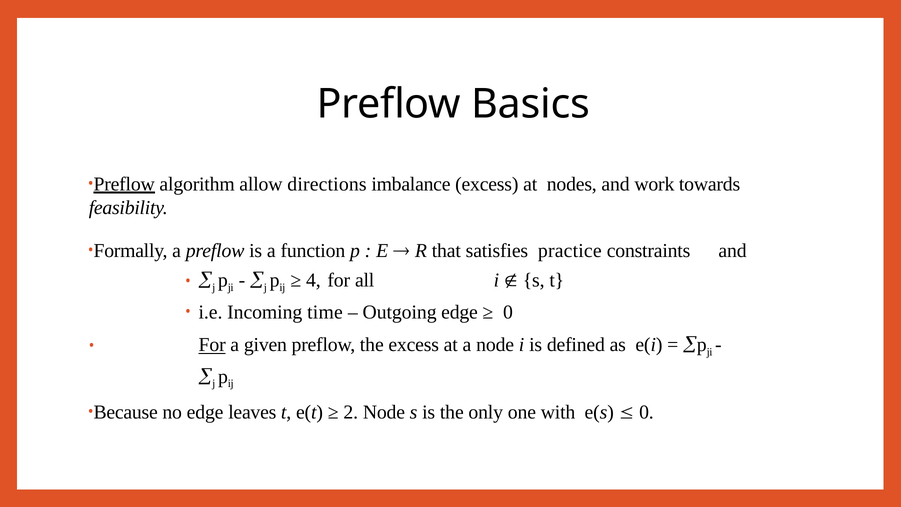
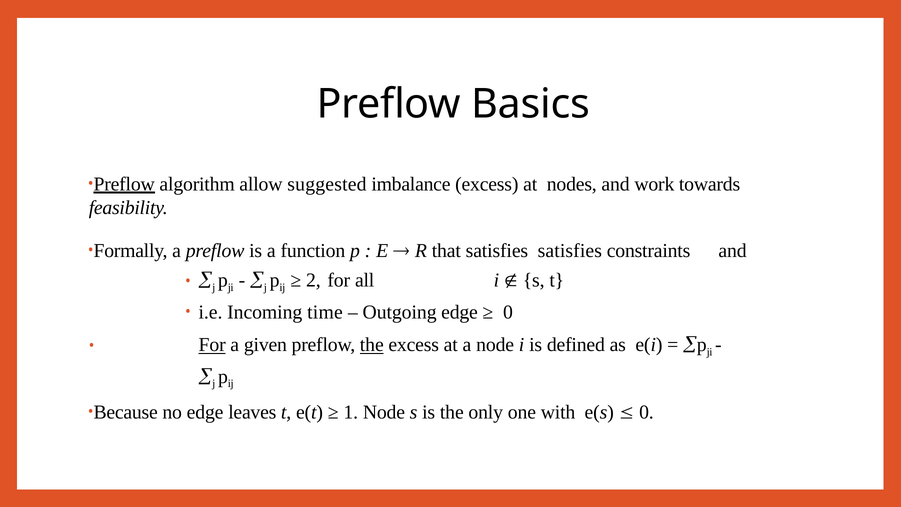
directions: directions -> suggested (327, 184)
satisfies practice: practice -> satisfies (570, 251)
4: 4 -> 2 (313, 280)
the underline: none -> present (372, 345)
2: 2 -> 1 (351, 412)
